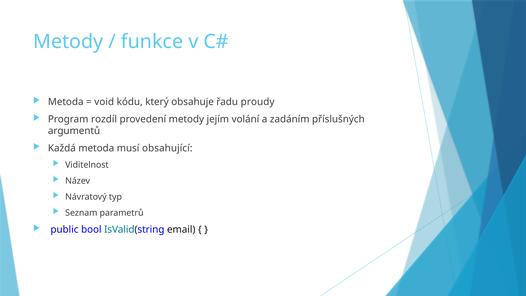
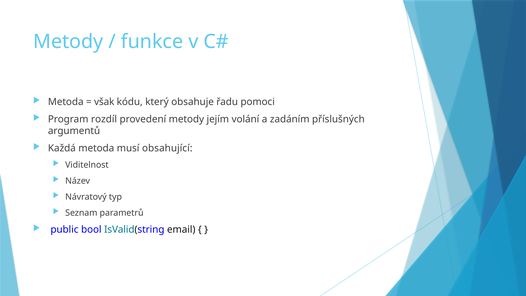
void: void -> však (104, 102)
proudy: proudy -> pomoci (258, 102)
